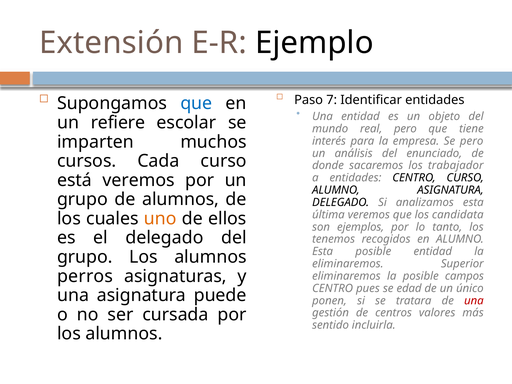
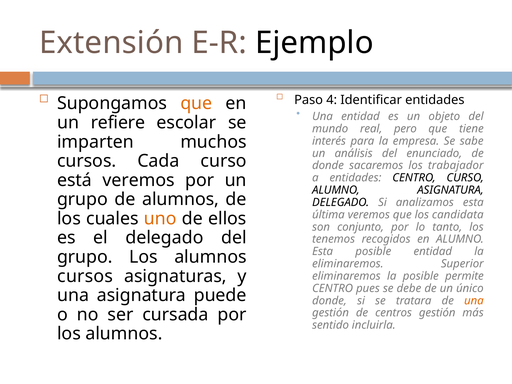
7: 7 -> 4 (332, 100)
que colour: blue -> orange (196, 103)
Se pero: pero -> sabe (472, 141)
ejemplos: ejemplos -> conjunto (361, 227)
perros: perros -> cursos (85, 276)
campos: campos -> permite (464, 276)
edad: edad -> debe (409, 288)
ponen: ponen -> donde (329, 301)
una colour: red -> orange (474, 301)
centros valores: valores -> gestión (437, 313)
